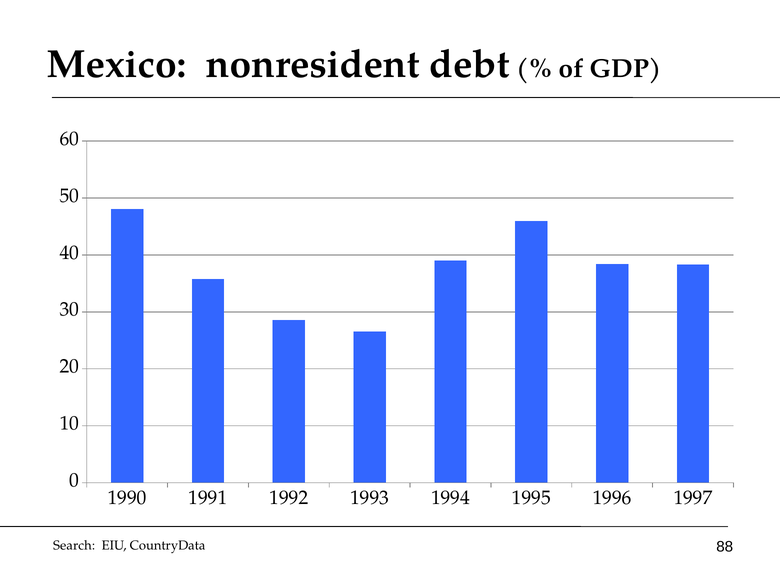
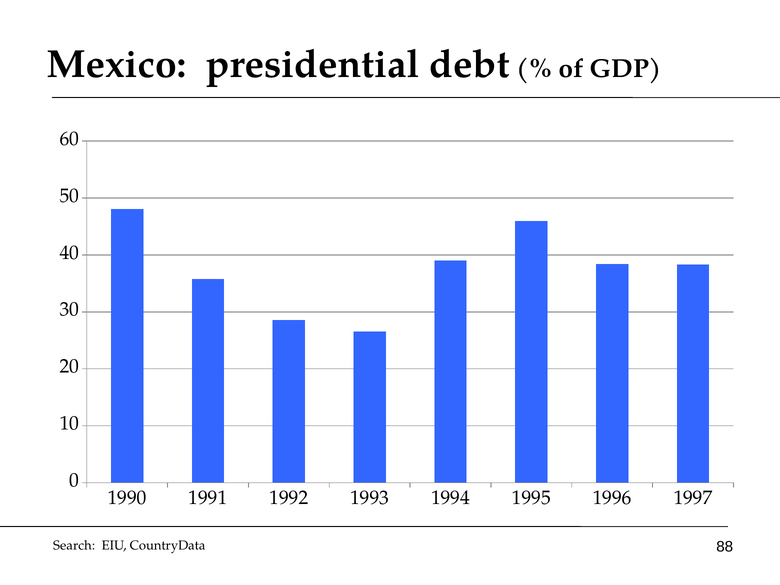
nonresident: nonresident -> presidential (313, 64)
